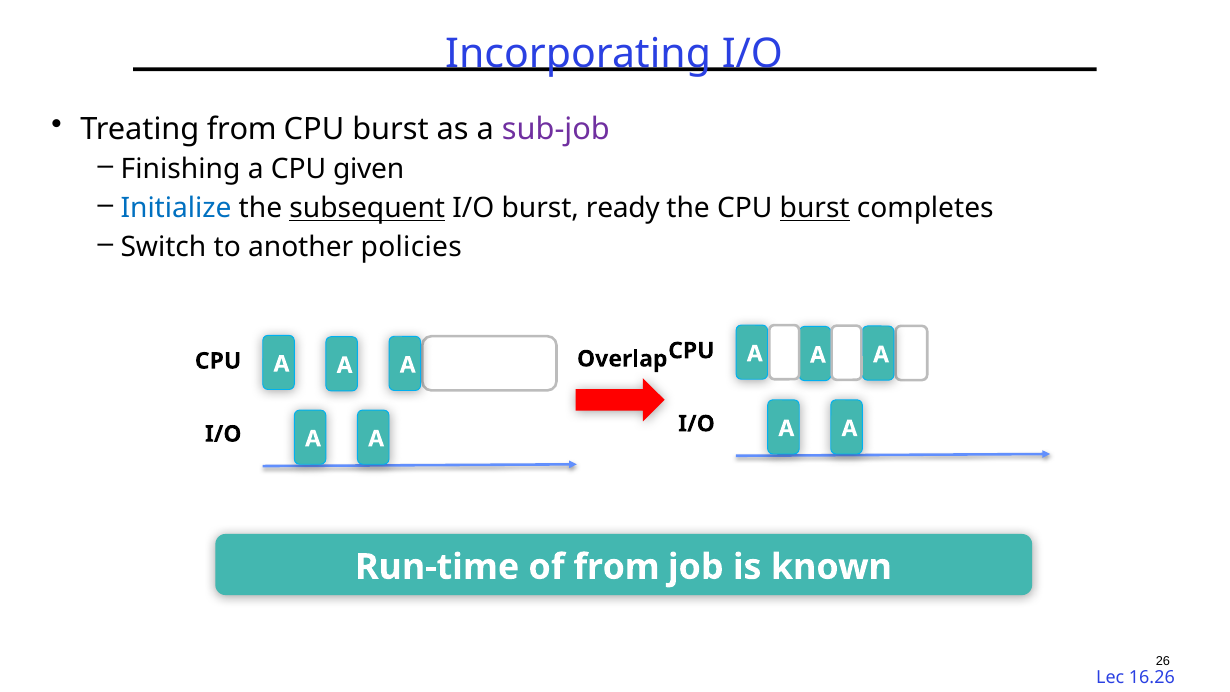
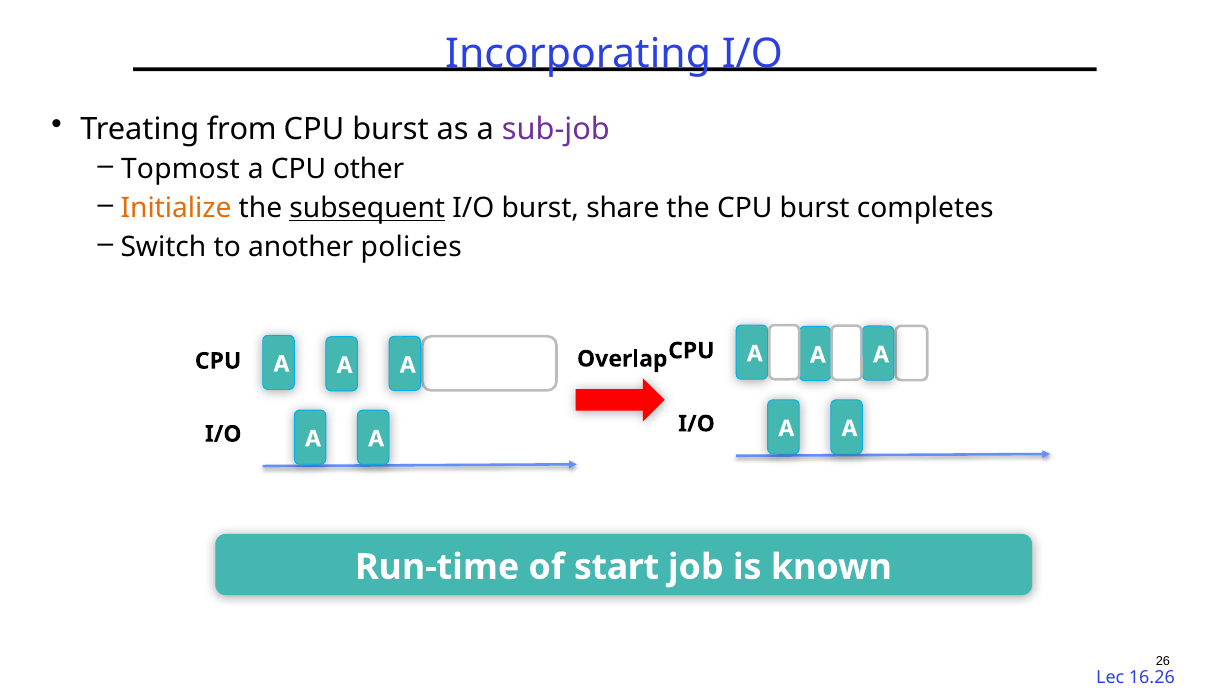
Finishing: Finishing -> Topmost (180, 169)
given: given -> other (369, 169)
Initialize colour: blue -> orange (176, 208)
ready: ready -> share (623, 208)
burst underline: present -> none (815, 208)
of from: from -> start (616, 567)
